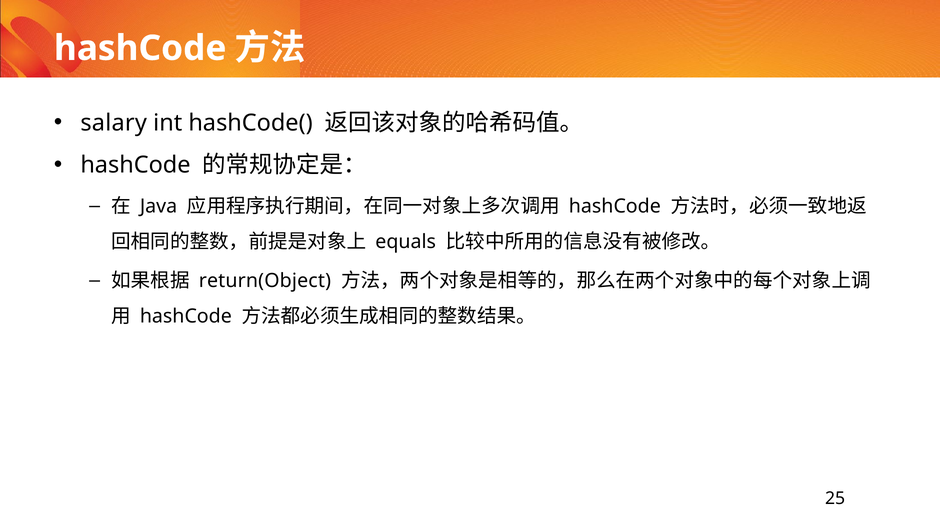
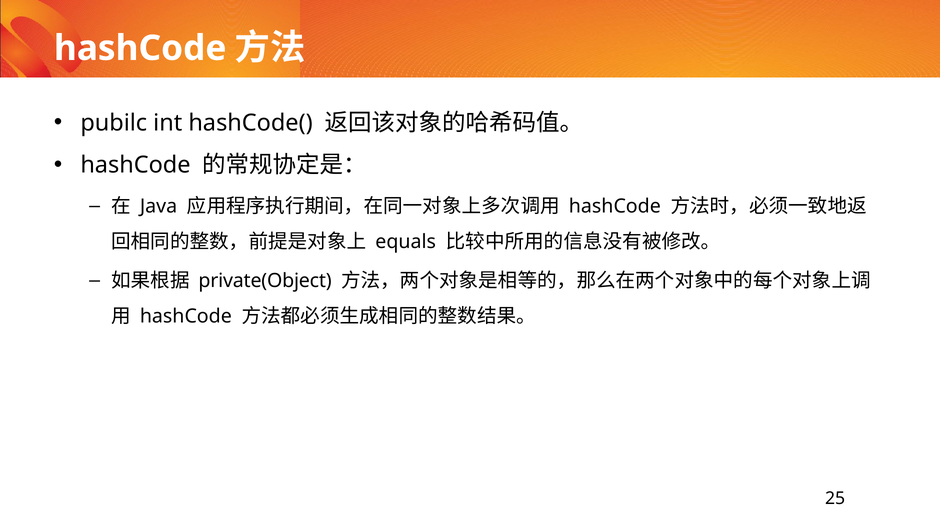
salary: salary -> pubilc (114, 123)
return(Object: return(Object -> private(Object (265, 281)
